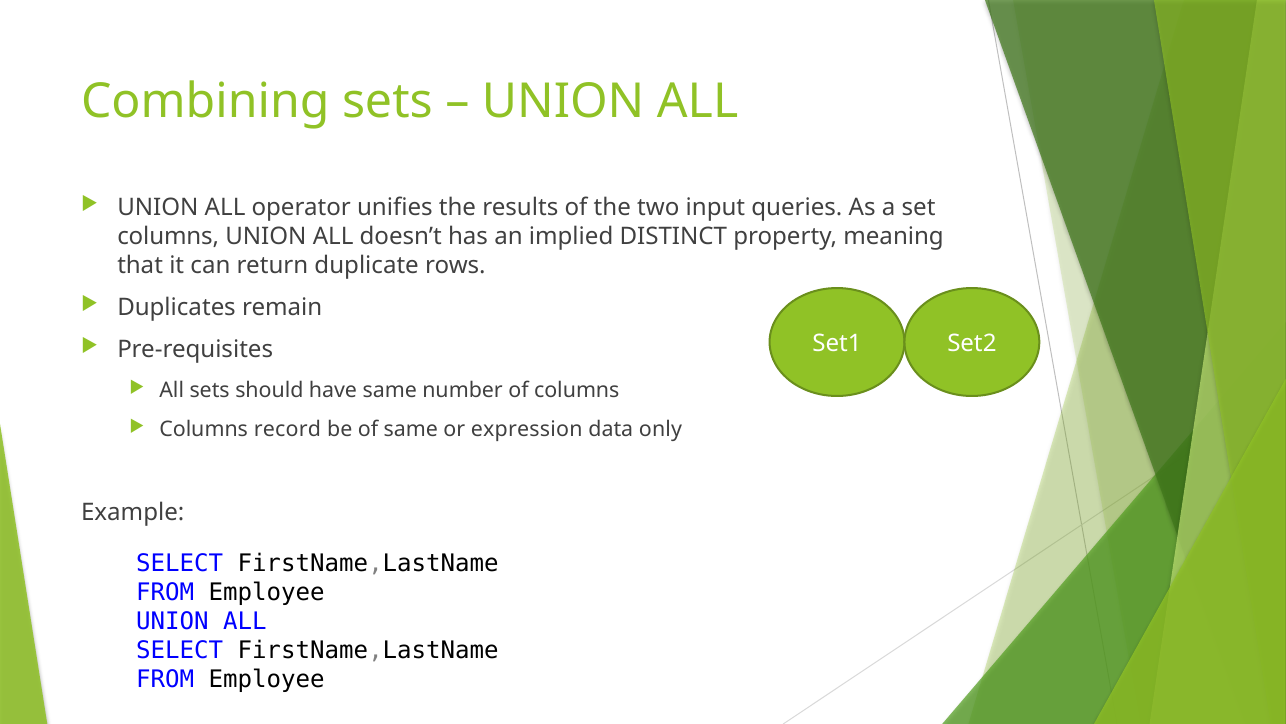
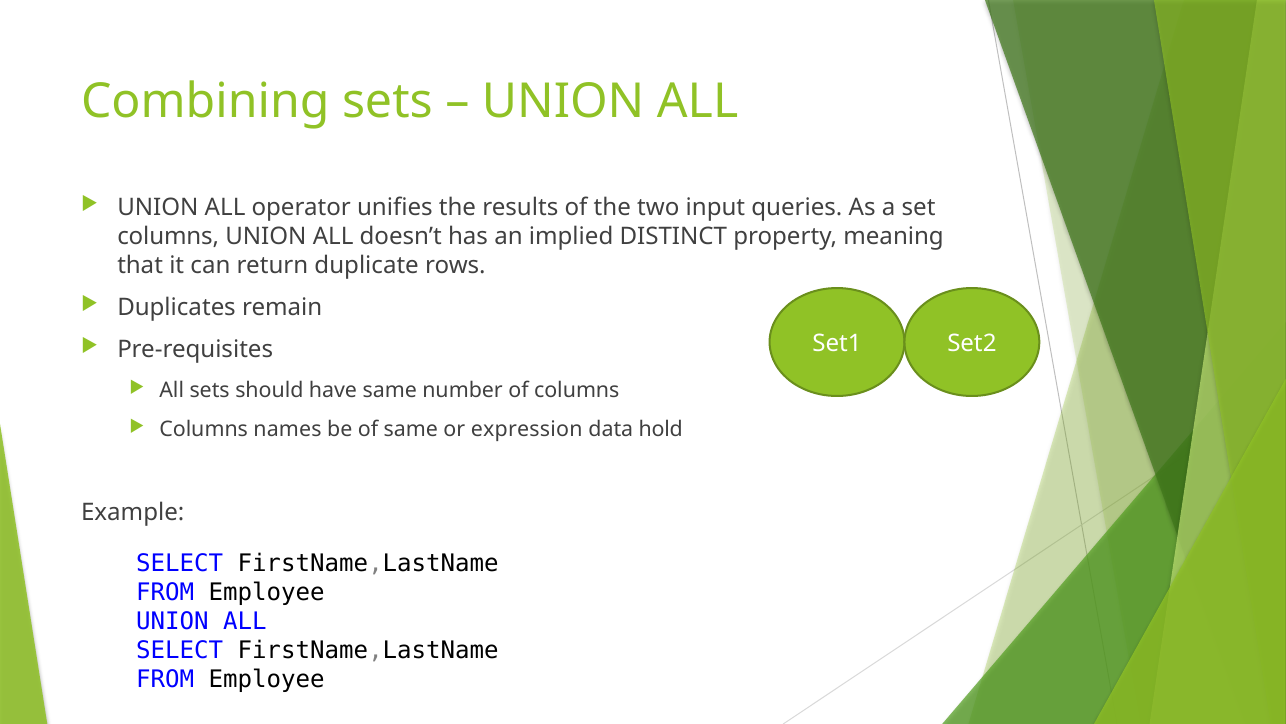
record: record -> names (287, 429)
only: only -> hold (661, 429)
